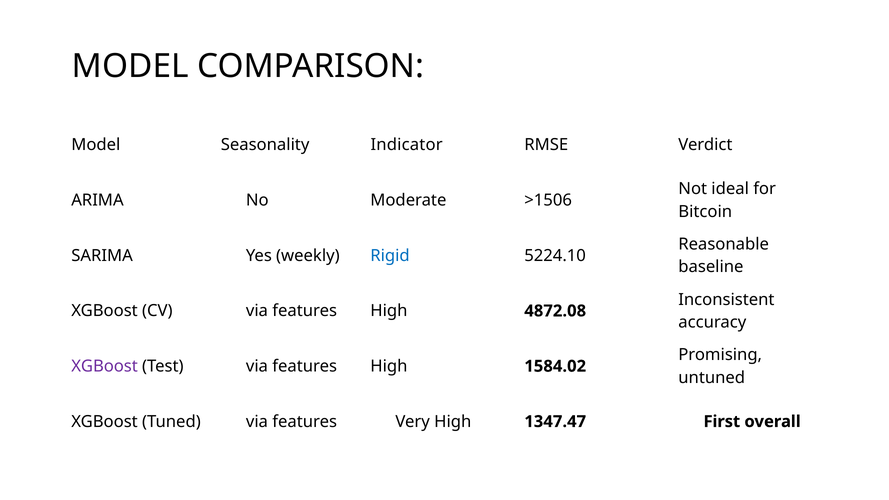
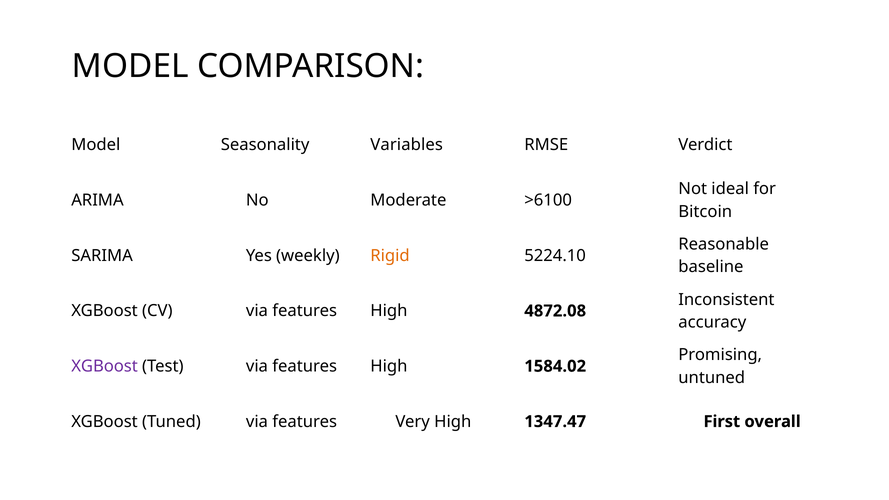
Indicator: Indicator -> Variables (407, 145)
>1506: >1506 -> >6100 (548, 200)
Rigid colour: blue -> orange (390, 256)
